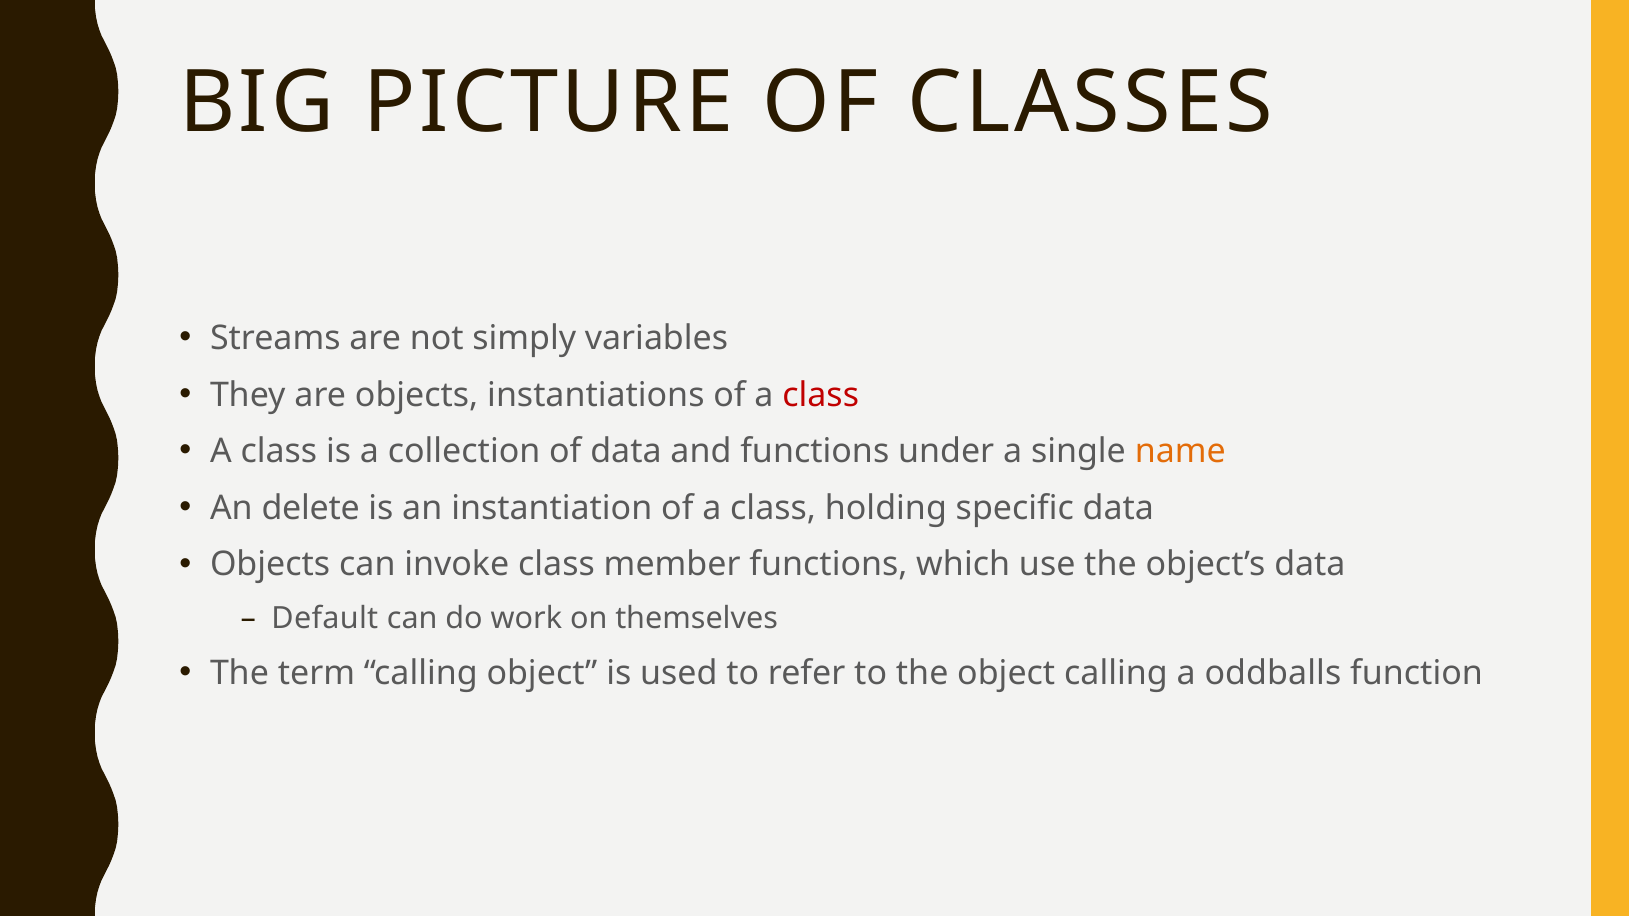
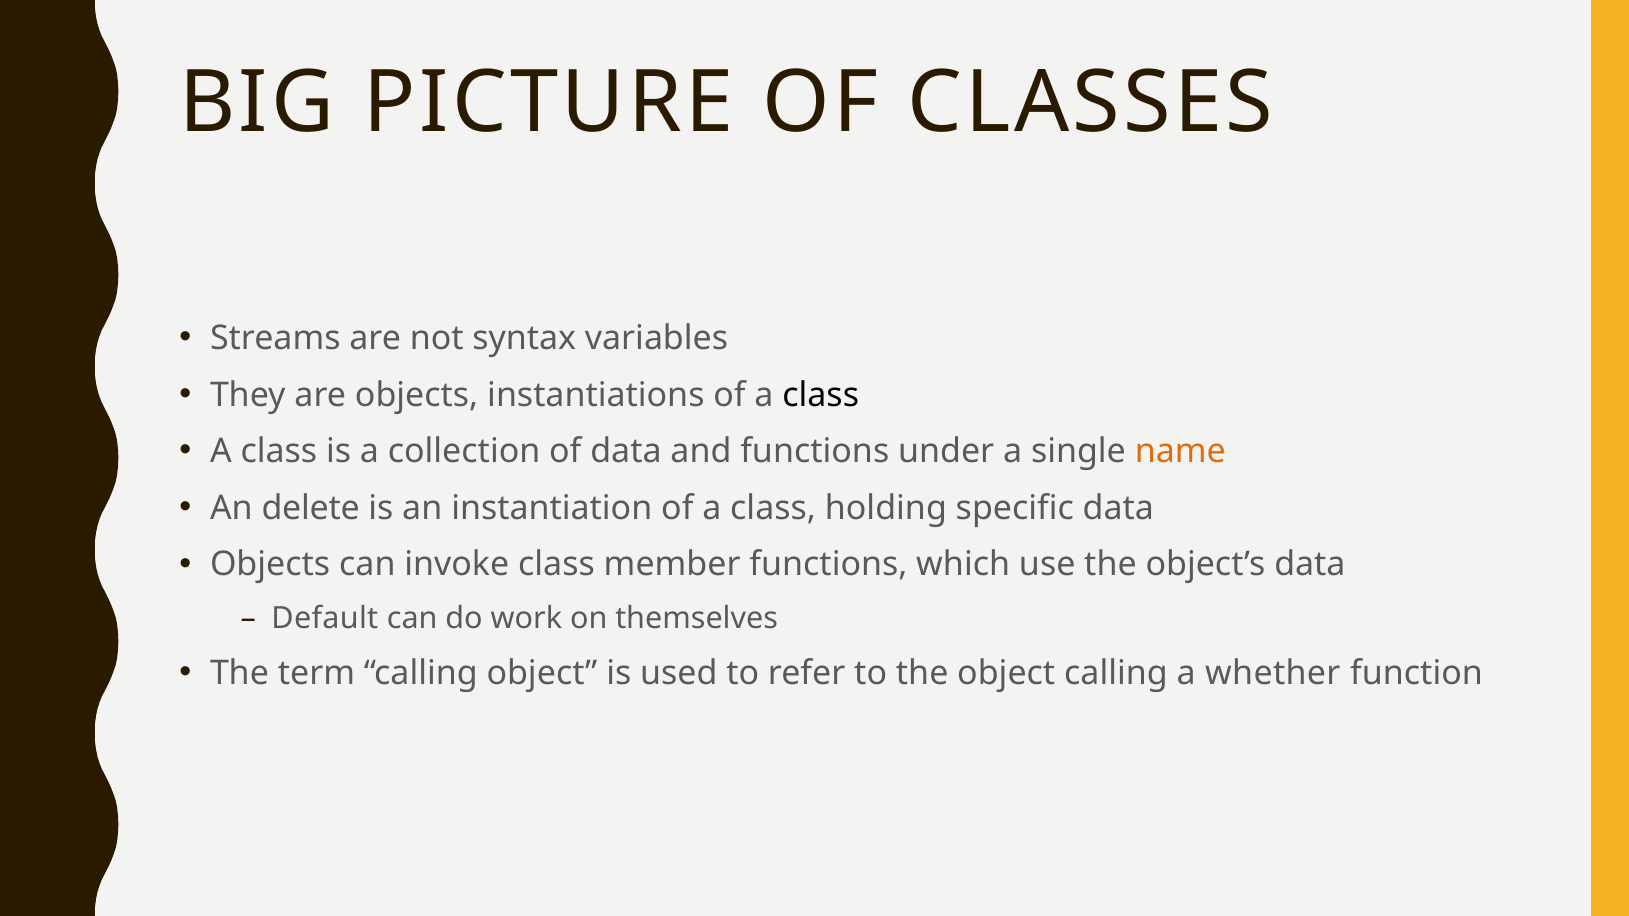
simply: simply -> syntax (524, 338)
class colour: red -> black (821, 395)
oddballs: oddballs -> whether (1273, 674)
